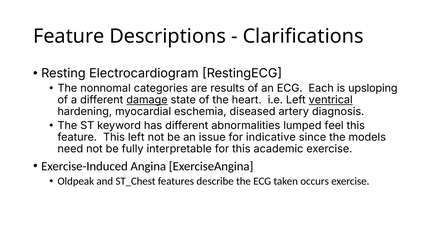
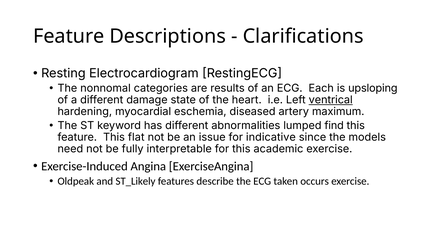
damage underline: present -> none (147, 100)
diagnosis: diagnosis -> maximum (338, 112)
feel: feel -> find (334, 126)
This left: left -> flat (136, 137)
ST_Chest: ST_Chest -> ST_Likely (136, 181)
